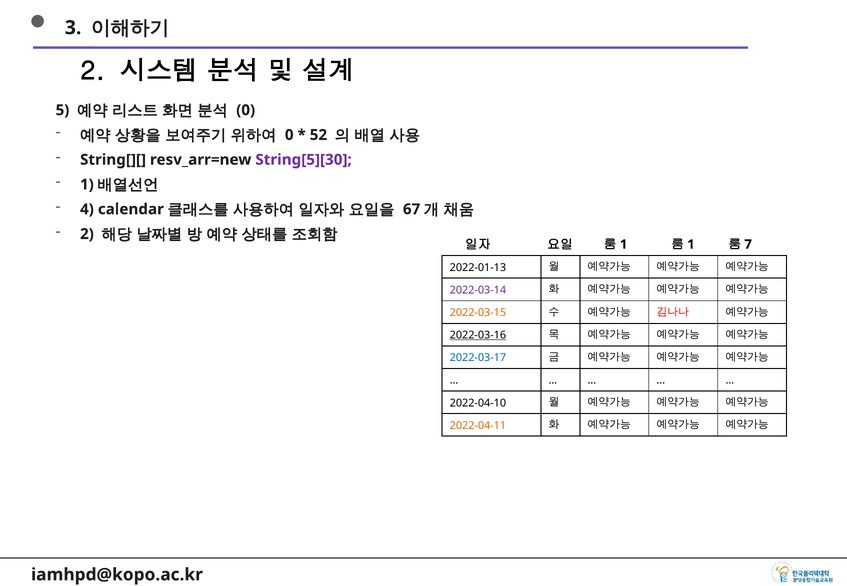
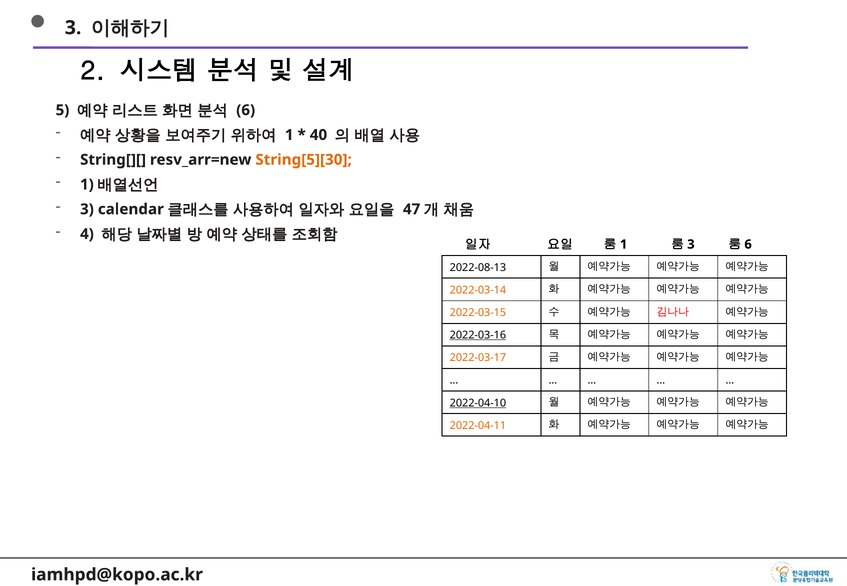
0: 0 -> 6 (246, 110)
0: 0 -> 1 (289, 135)
52: 52 -> 40 (318, 135)
String[5][30 colour: purple -> orange (304, 160)
4: 4 -> 3 (87, 209)
67: 67 -> 47 (412, 209)
2: 2 -> 4 (87, 234)
1: 1 -> 3 (691, 245)
7: 7 -> 6 (748, 245)
2022-01-13: 2022-01-13 -> 2022-08-13 (478, 268)
2022-03-14 colour: purple -> orange (478, 290)
2022-03-17 colour: blue -> orange (478, 358)
2022-04-10 underline: none -> present (478, 403)
